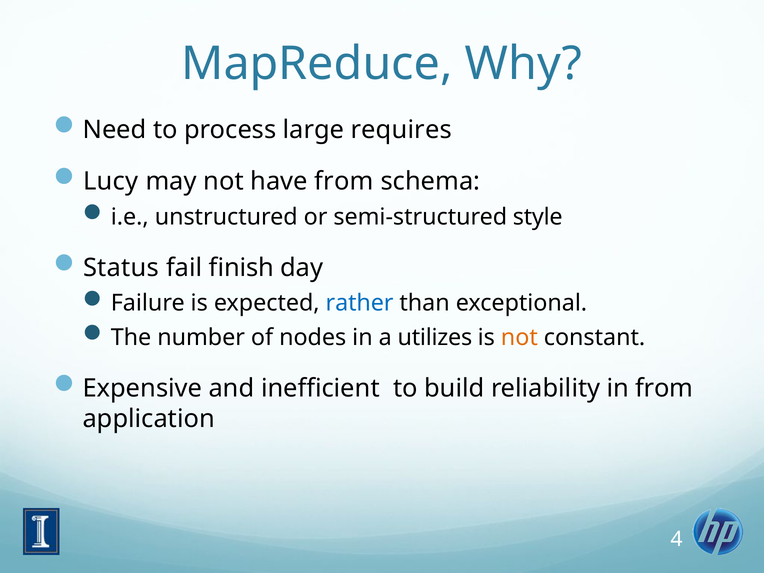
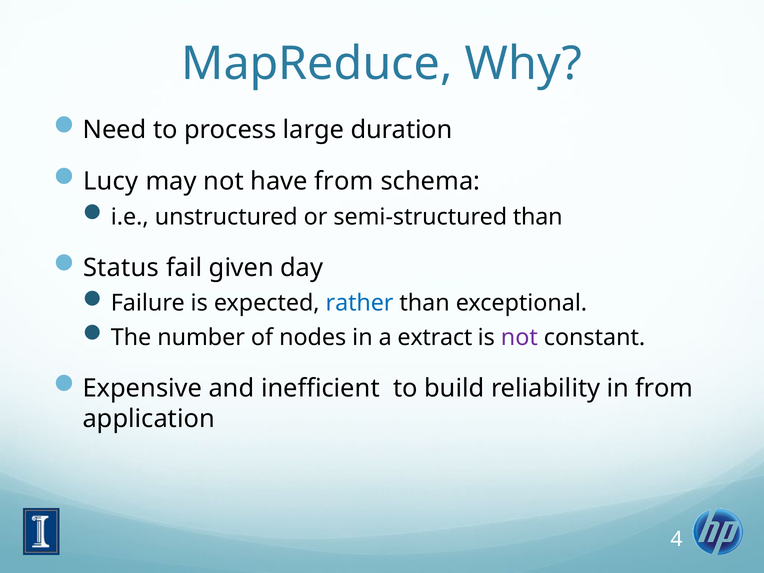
requires: requires -> duration (402, 130)
semi-structured style: style -> than (538, 217)
finish: finish -> given (241, 268)
utilizes: utilizes -> extract (435, 337)
not colour: orange -> purple (519, 337)
